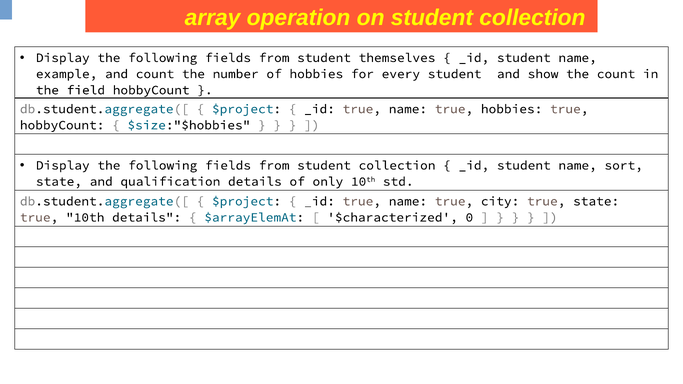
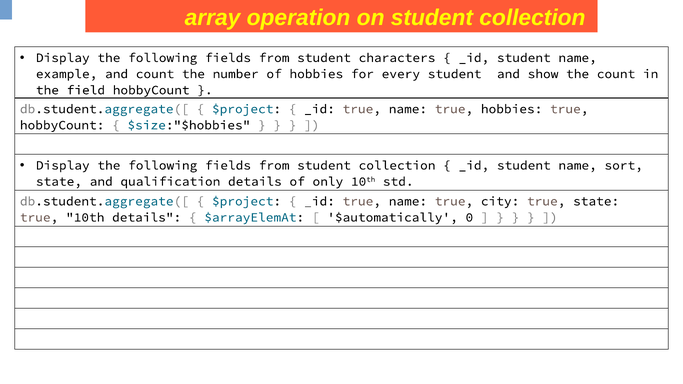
themselves: themselves -> characters (397, 58)
$characterized: $characterized -> $automatically (393, 217)
